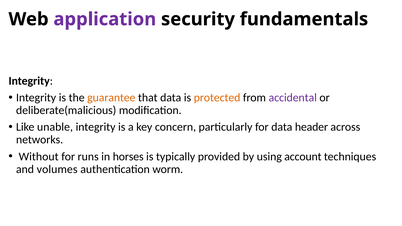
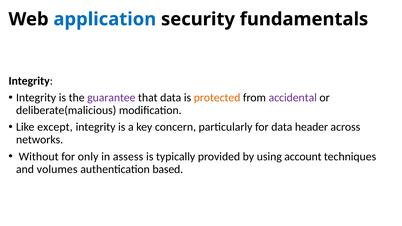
application colour: purple -> blue (105, 19)
guarantee colour: orange -> purple (111, 98)
unable: unable -> except (55, 127)
runs: runs -> only (88, 157)
horses: horses -> assess (128, 157)
worm: worm -> based (168, 169)
